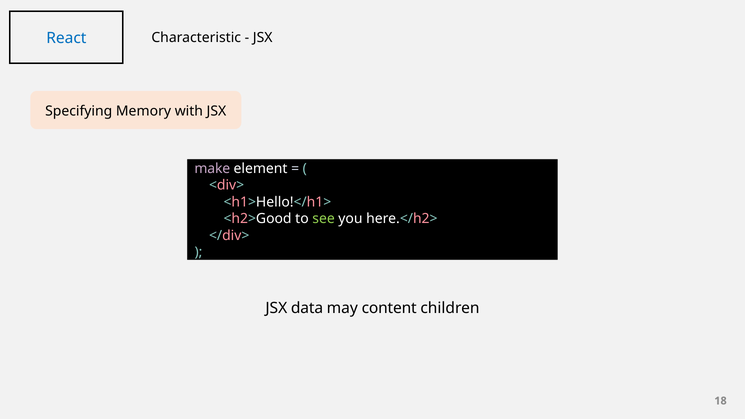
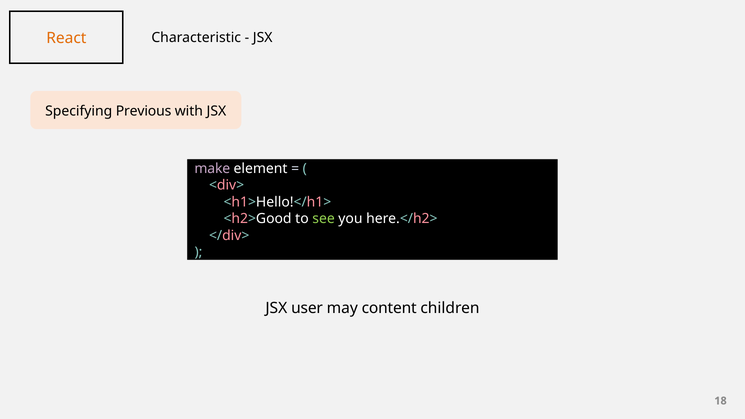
React colour: blue -> orange (66, 38)
Memory: Memory -> Previous (144, 111)
data: data -> user (307, 308)
